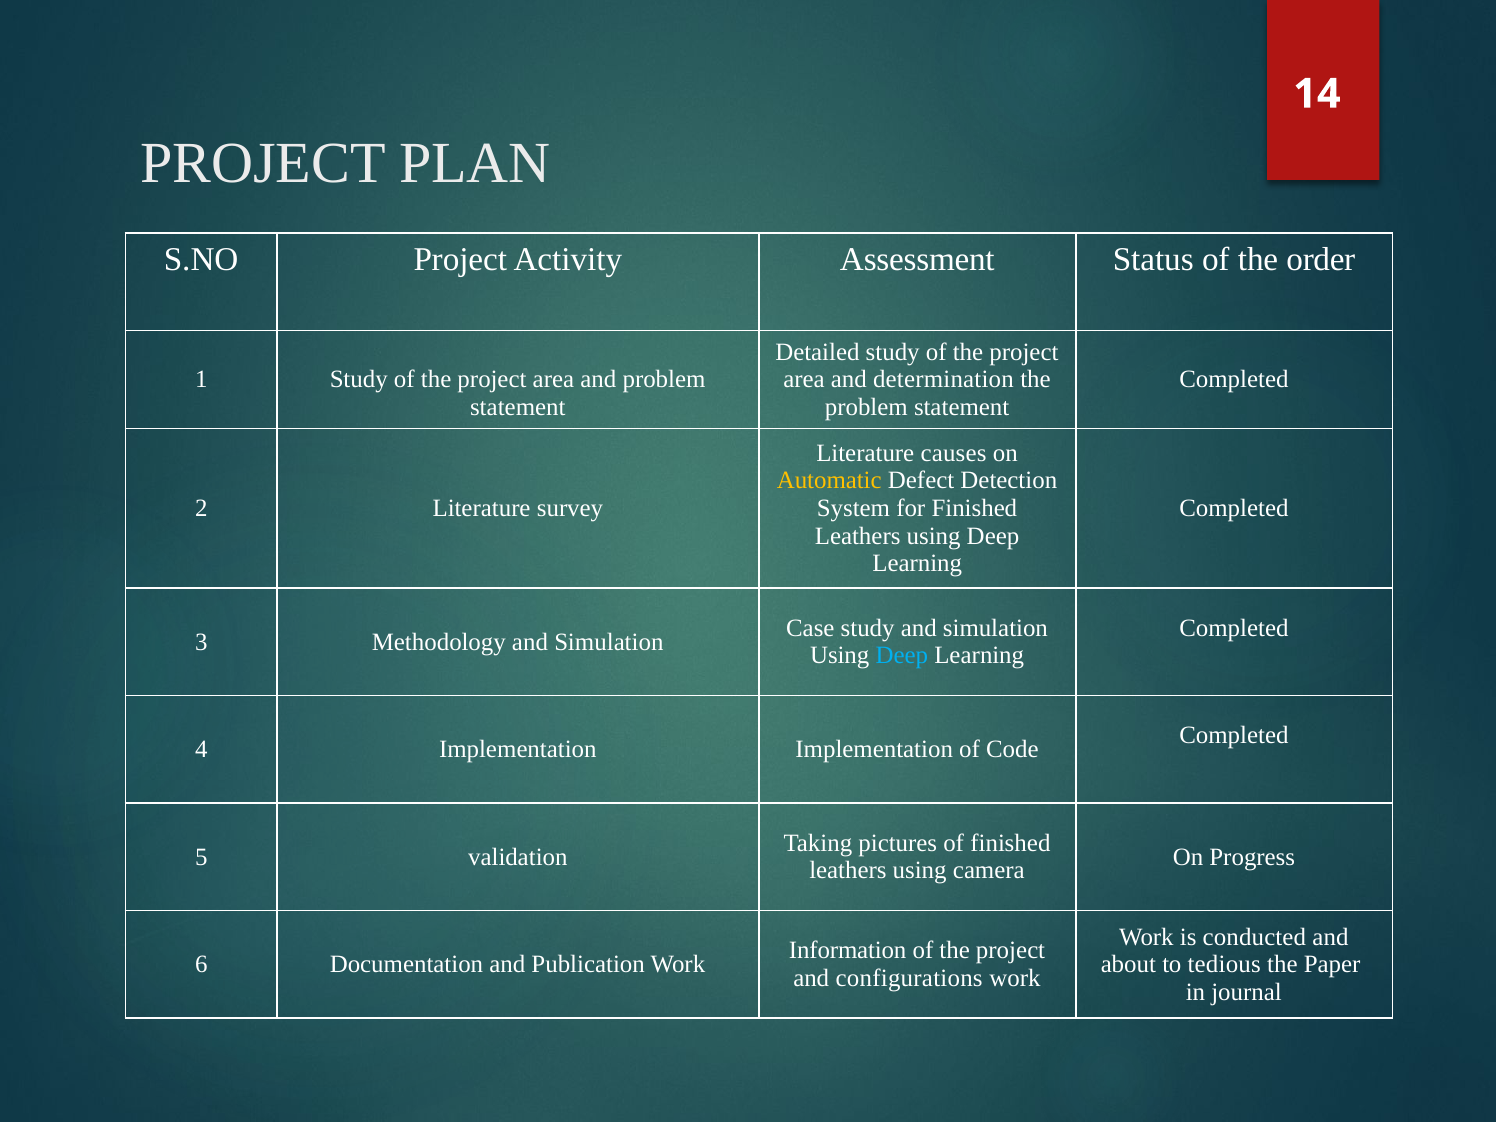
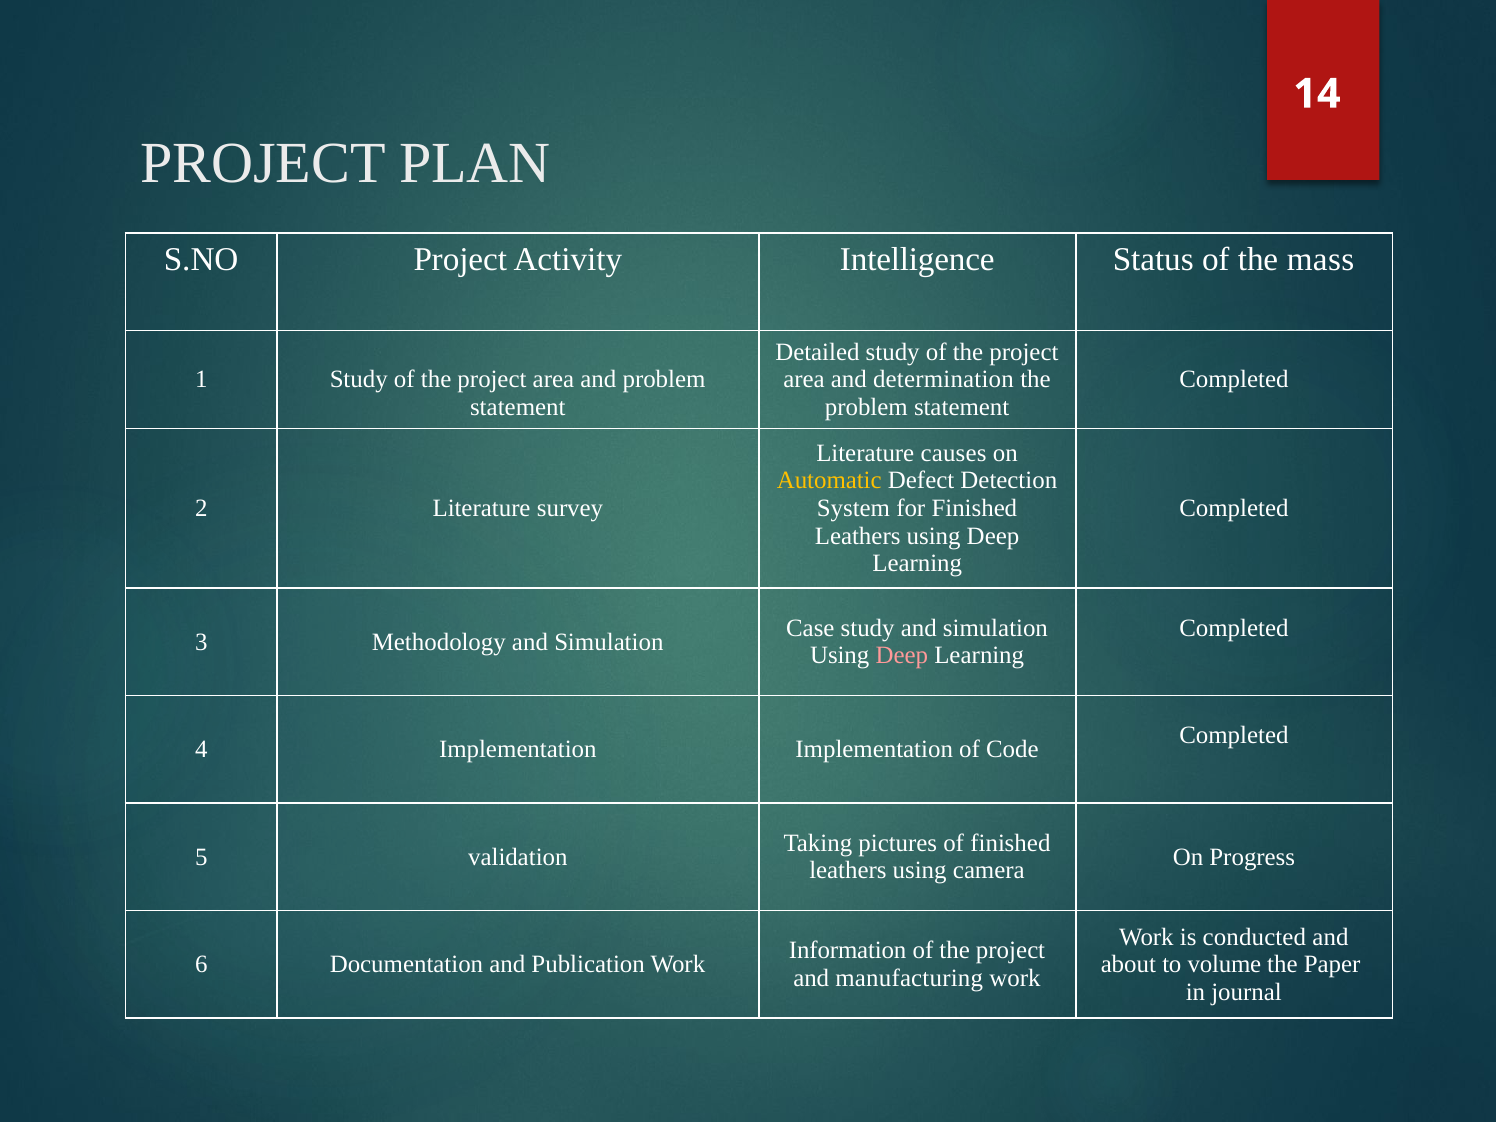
Assessment: Assessment -> Intelligence (917, 260)
order: order -> mass (1321, 260)
Deep colour: light blue -> pink (902, 656)
tedious: tedious -> volume (1224, 964)
configurations: configurations -> manufacturing (909, 978)
